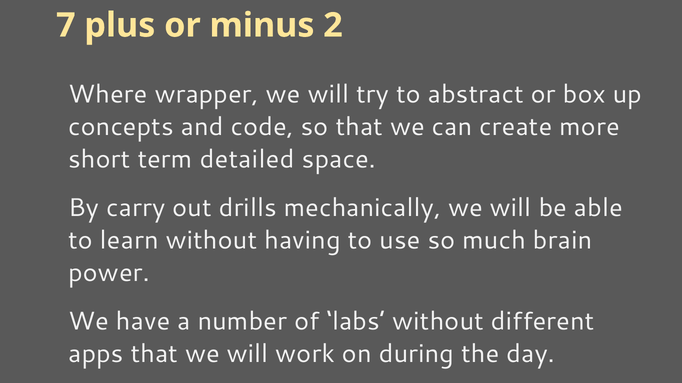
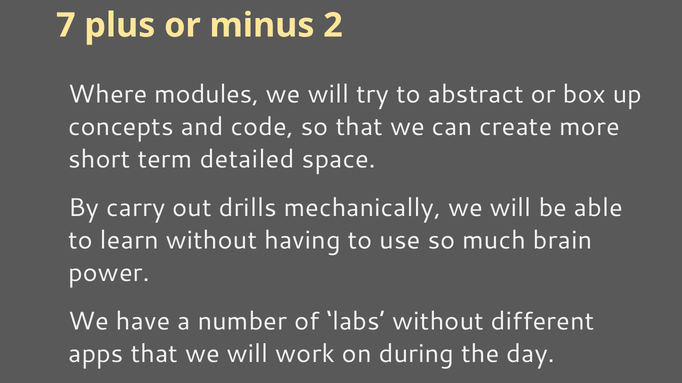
wrapper: wrapper -> modules (207, 94)
